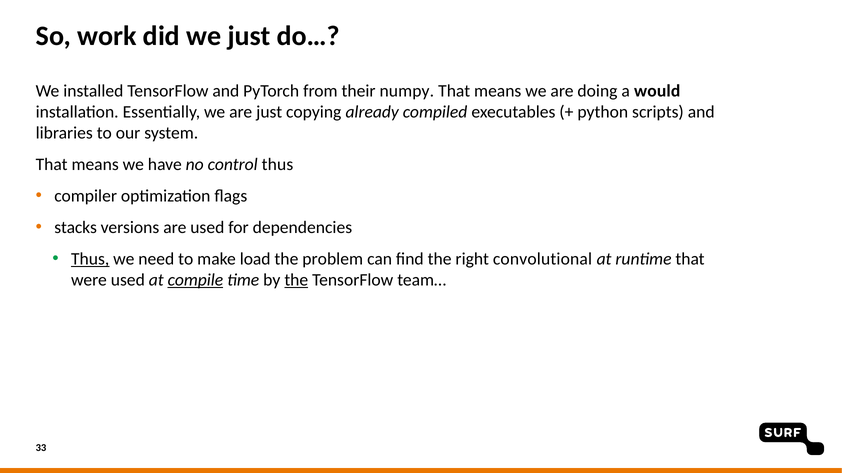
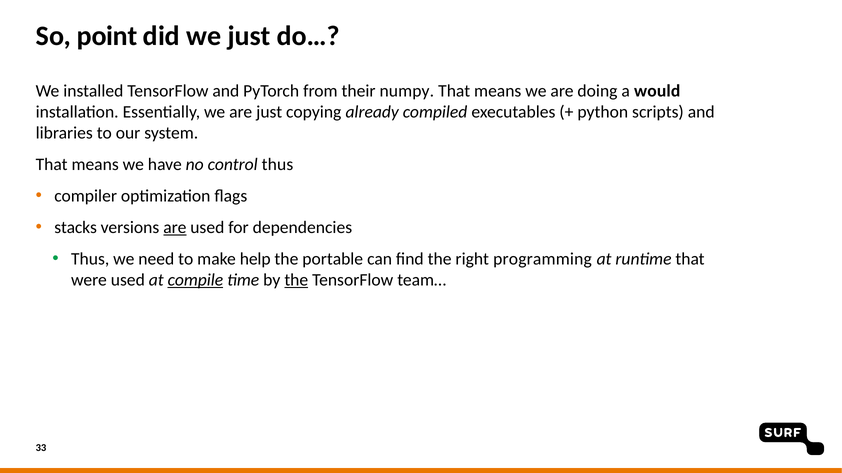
work: work -> point (107, 36)
are underline: none -> present (175, 228)
Thus underline: present -> none (90, 259)
load: load -> help (255, 259)
problem: problem -> portable (333, 259)
convolutional: convolutional -> programming (542, 259)
